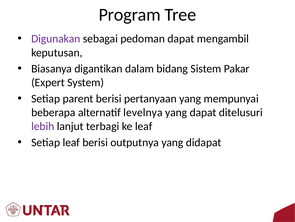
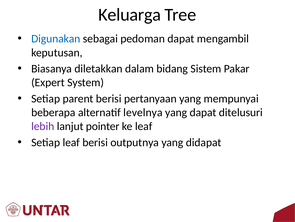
Program: Program -> Keluarga (130, 15)
Digunakan colour: purple -> blue (56, 39)
digantikan: digantikan -> diletakkan (98, 69)
terbagi: terbagi -> pointer (103, 126)
